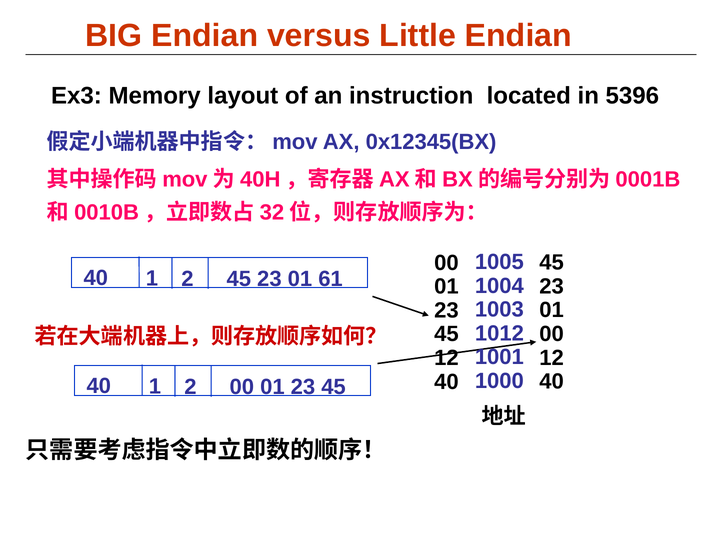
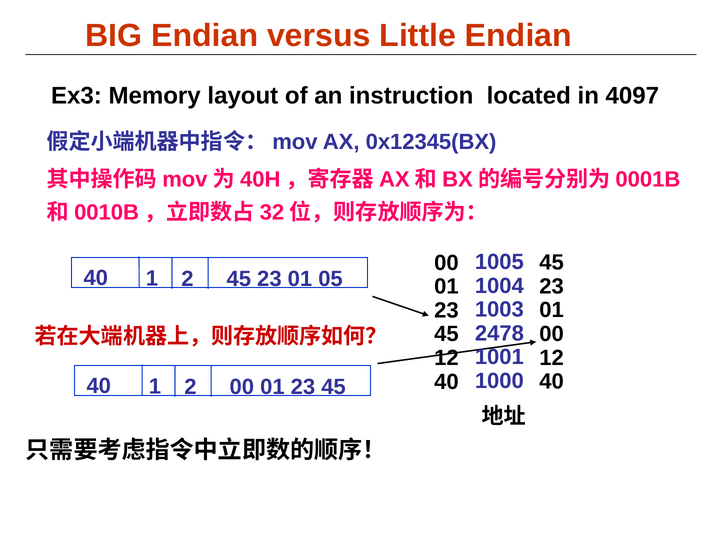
5396: 5396 -> 4097 (632, 96)
61: 61 -> 05 (330, 279)
1012: 1012 -> 2478 (499, 334)
